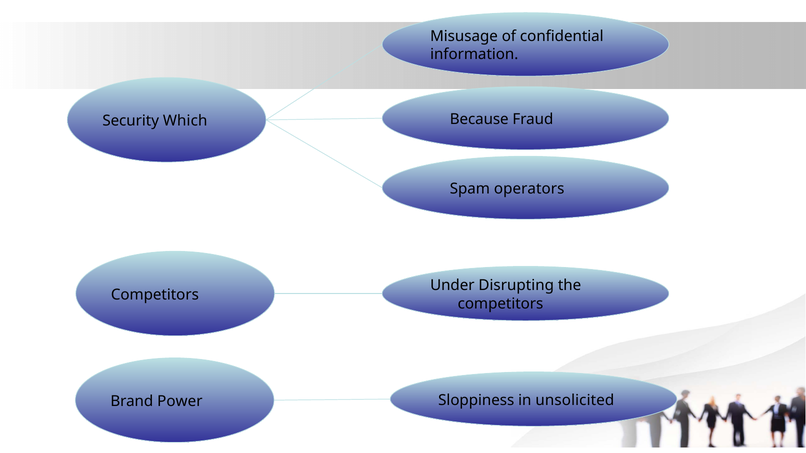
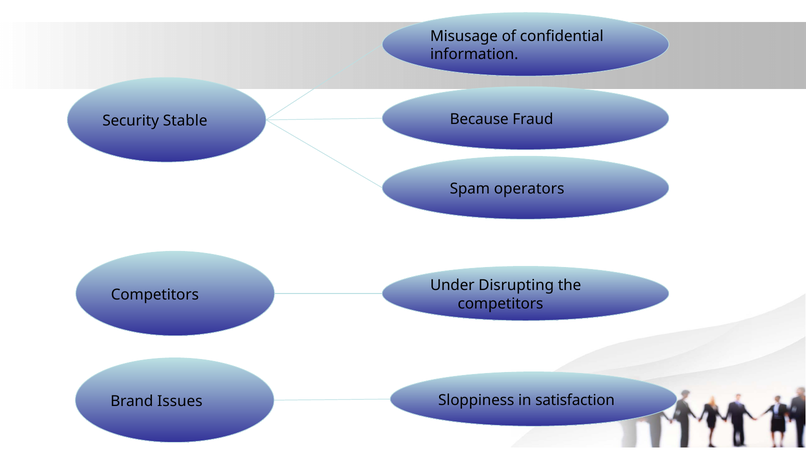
Which: Which -> Stable (185, 121)
unsolicited: unsolicited -> satisfaction (575, 400)
Power: Power -> Issues (180, 401)
